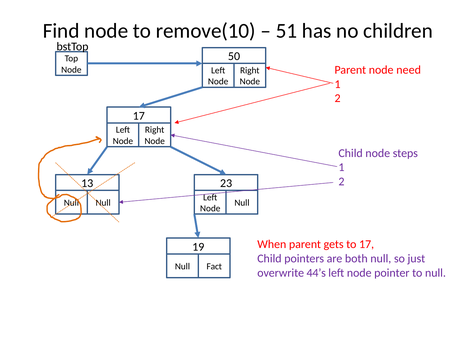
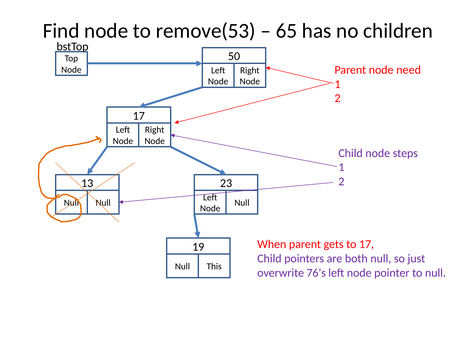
remove(10: remove(10 -> remove(53 (206, 31)
51: 51 -> 65 (286, 31)
Fact: Fact -> This (214, 266)
44’s: 44’s -> 76’s (316, 273)
